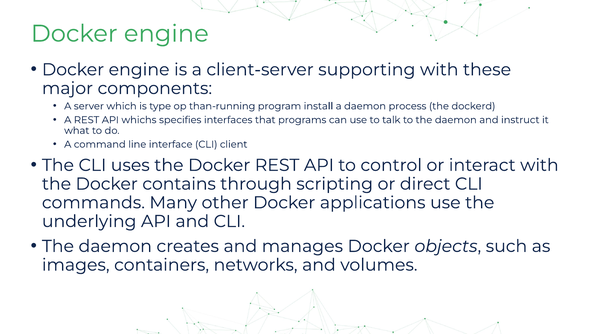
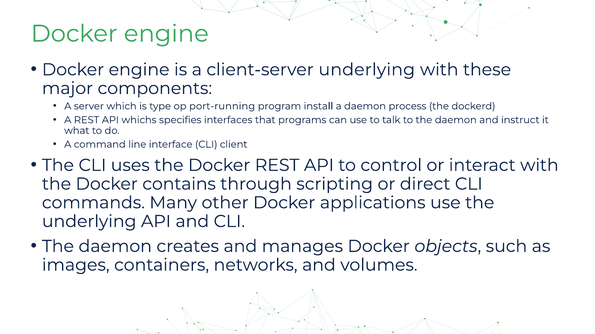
client-server supporting: supporting -> underlying (367, 70)
than-running: than-running -> port-running (222, 106)
